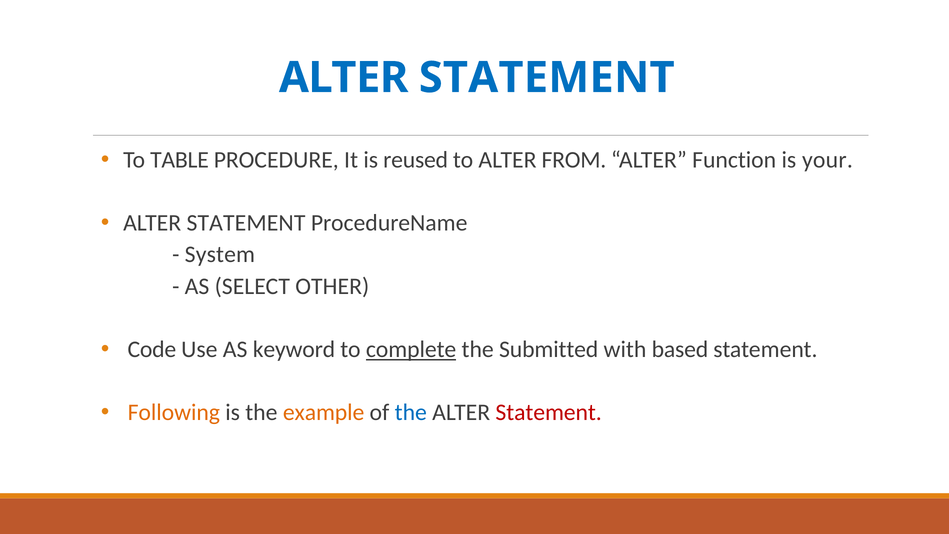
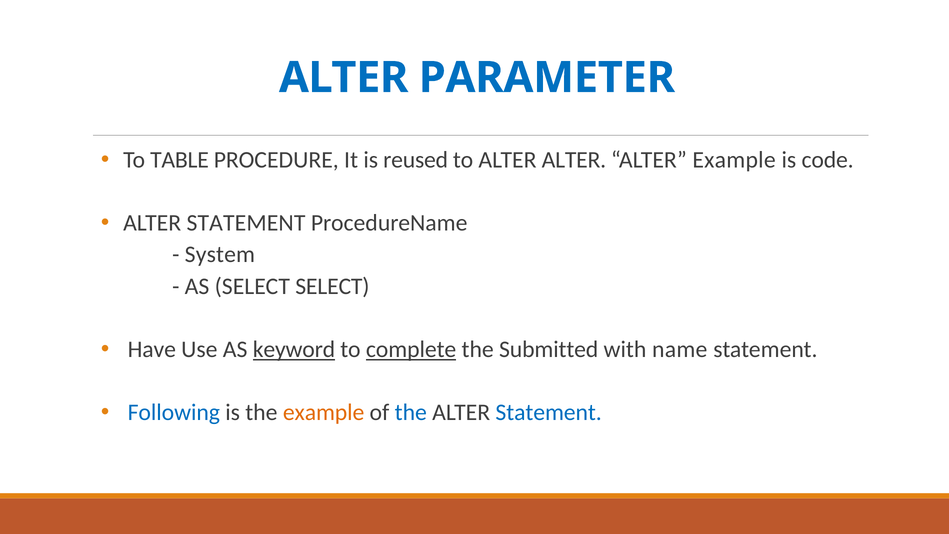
STATEMENT: STATEMENT -> PARAMETER (547, 78)
to ALTER FROM: FROM -> ALTER (574, 160)
ALTER Function: Function -> Example (734, 160)
your: your -> code (828, 160)
SELECT OTHER: OTHER -> SELECT (332, 286)
Code: Code -> Have (152, 349)
keyword underline: none -> present (294, 349)
based: based -> name (680, 349)
Following colour: orange -> blue (174, 412)
Statement colour: red -> blue (549, 412)
